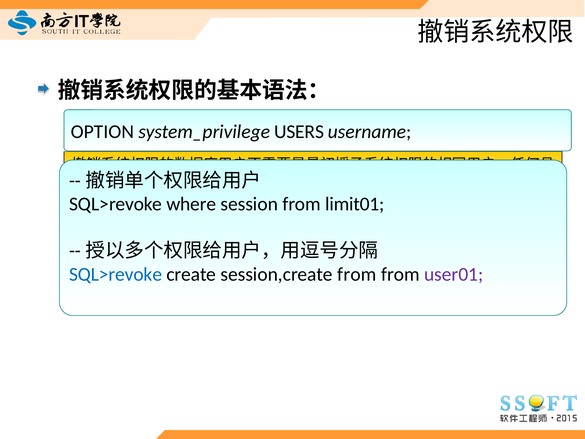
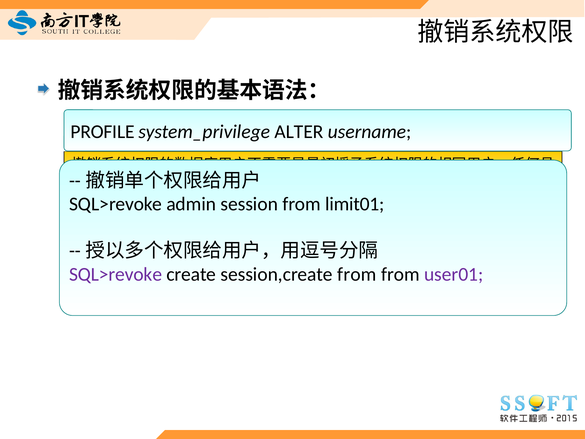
OPTION: OPTION -> PROFILE (103, 132)
USERS: USERS -> ALTER (299, 132)
where: where -> admin (191, 204)
SQL>revoke colour: blue -> purple (116, 274)
